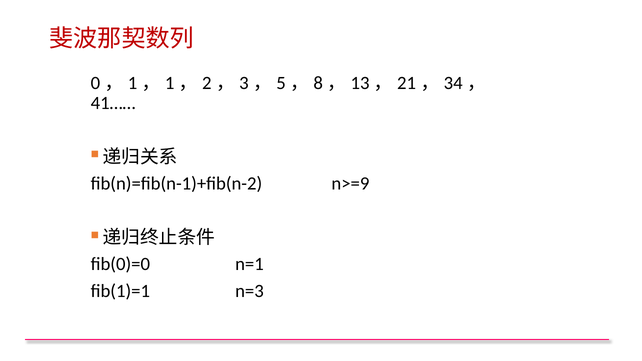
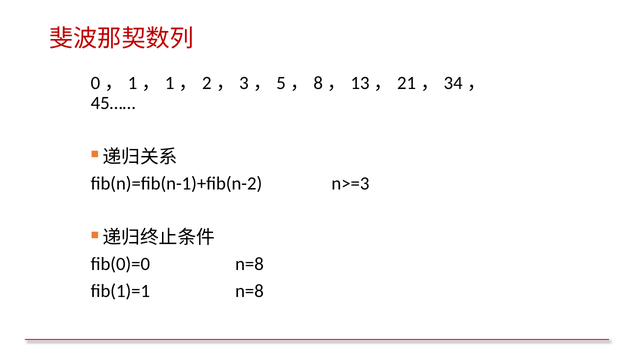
41……: 41…… -> 45…… (113, 103)
n>=9: n>=9 -> n>=3 (350, 184)
fib(0)=0 n=1: n=1 -> n=8 (249, 264)
fib(1)=1 n=3: n=3 -> n=8 (249, 291)
